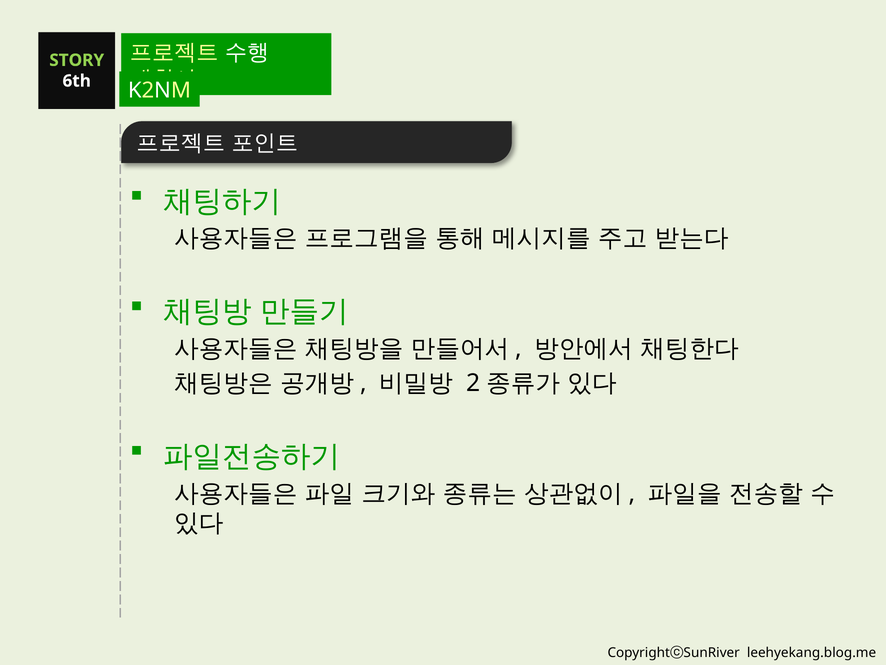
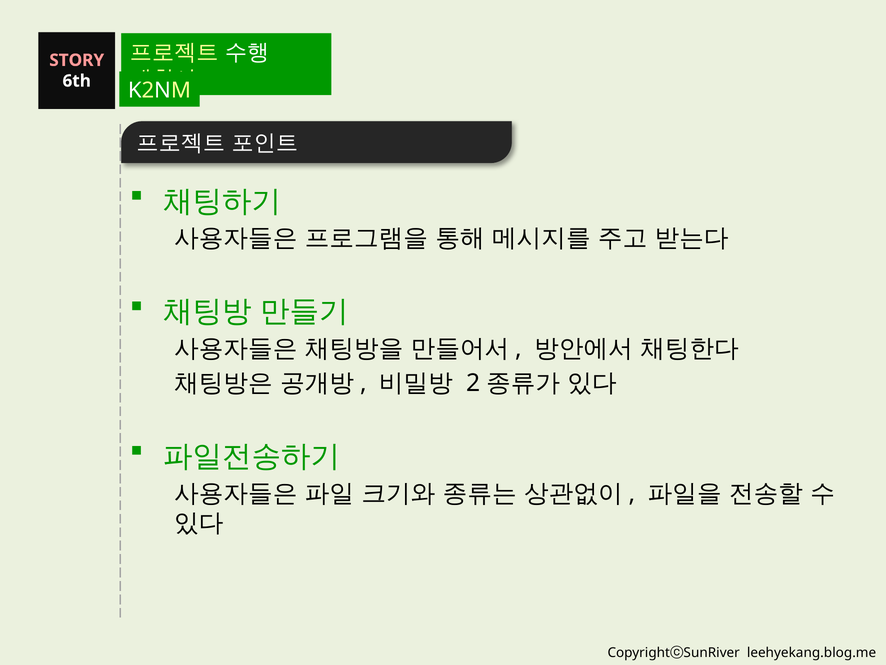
STORY colour: light green -> pink (77, 60)
